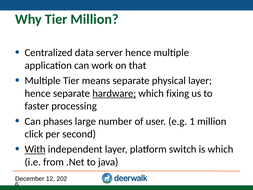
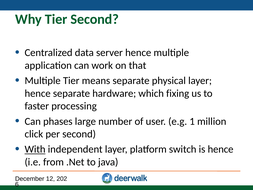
Tier Million: Million -> Second (95, 19)
hardware underline: present -> none (114, 93)
is which: which -> hence (221, 149)
